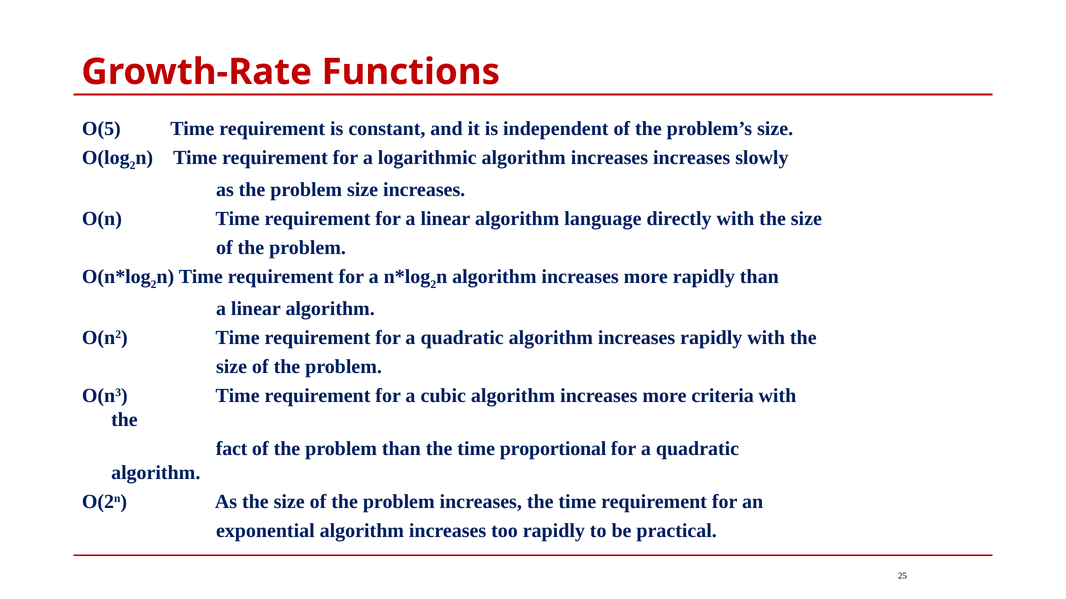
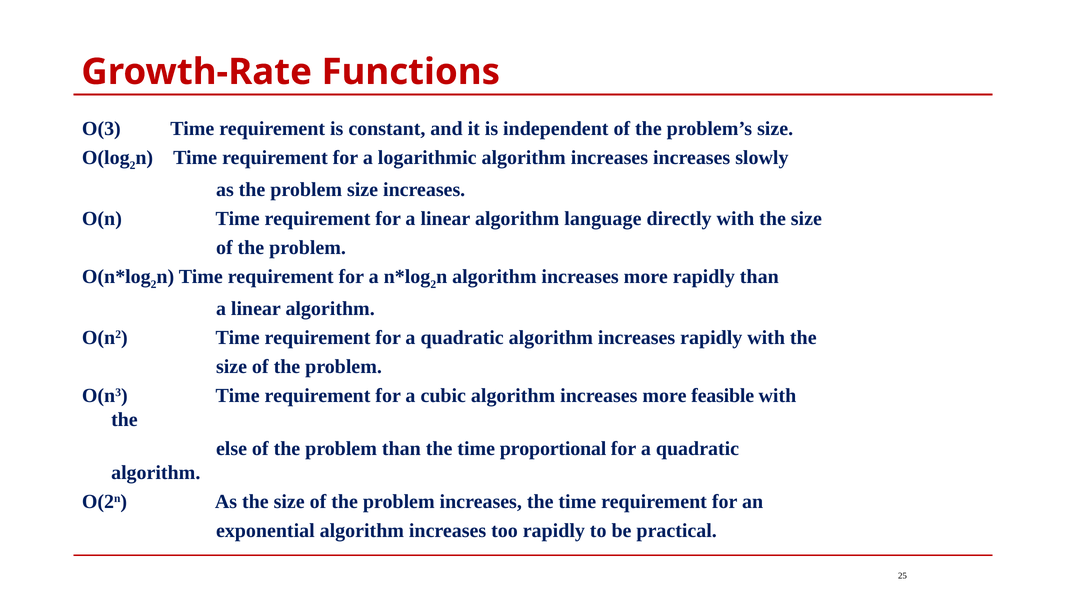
O(5: O(5 -> O(3 (101, 129)
criteria: criteria -> feasible (723, 396)
fact: fact -> else (232, 449)
